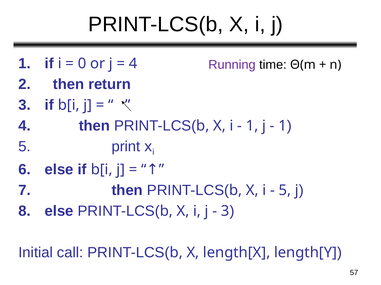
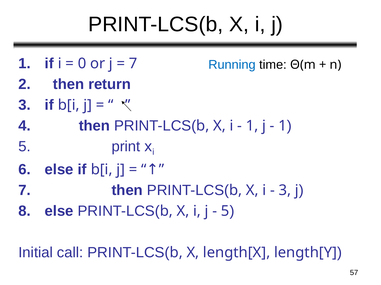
4: 4 -> 7 (133, 64)
Running colour: purple -> blue (232, 65)
5: 5 -> 3 (285, 191)
3: 3 -> 5 (225, 212)
